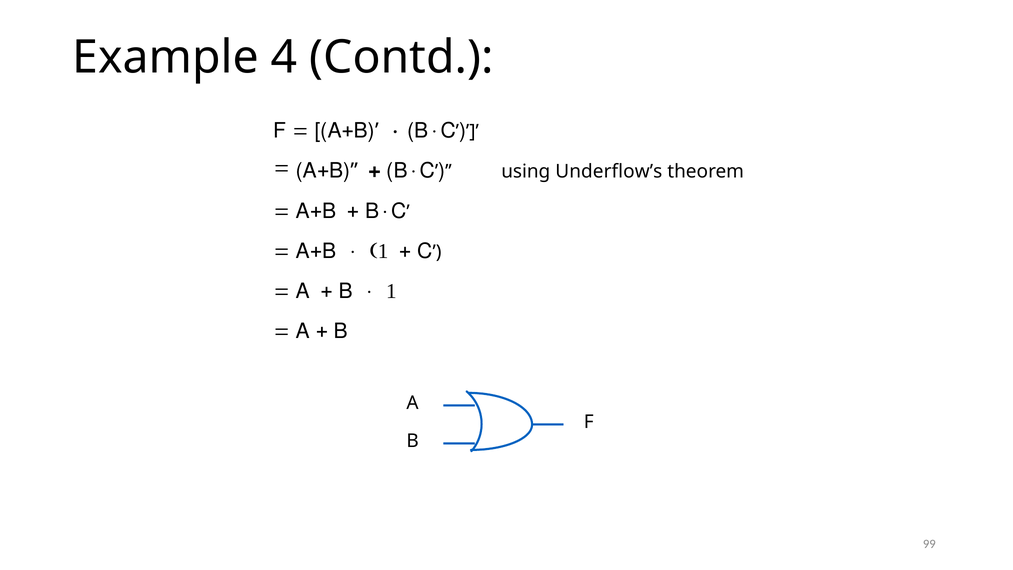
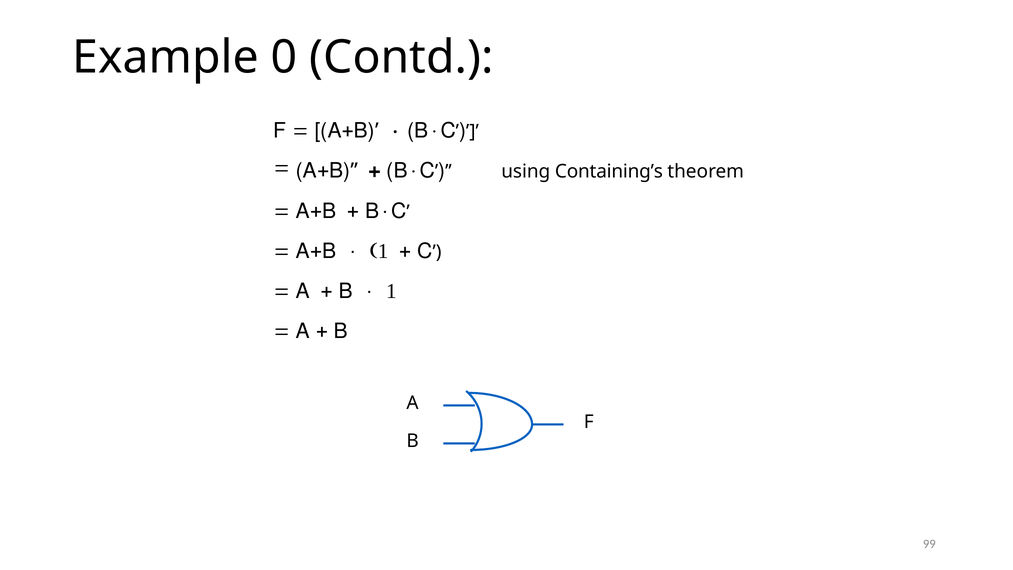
4: 4 -> 0 (284, 57)
Underflow’s: Underflow’s -> Containing’s (609, 172)
